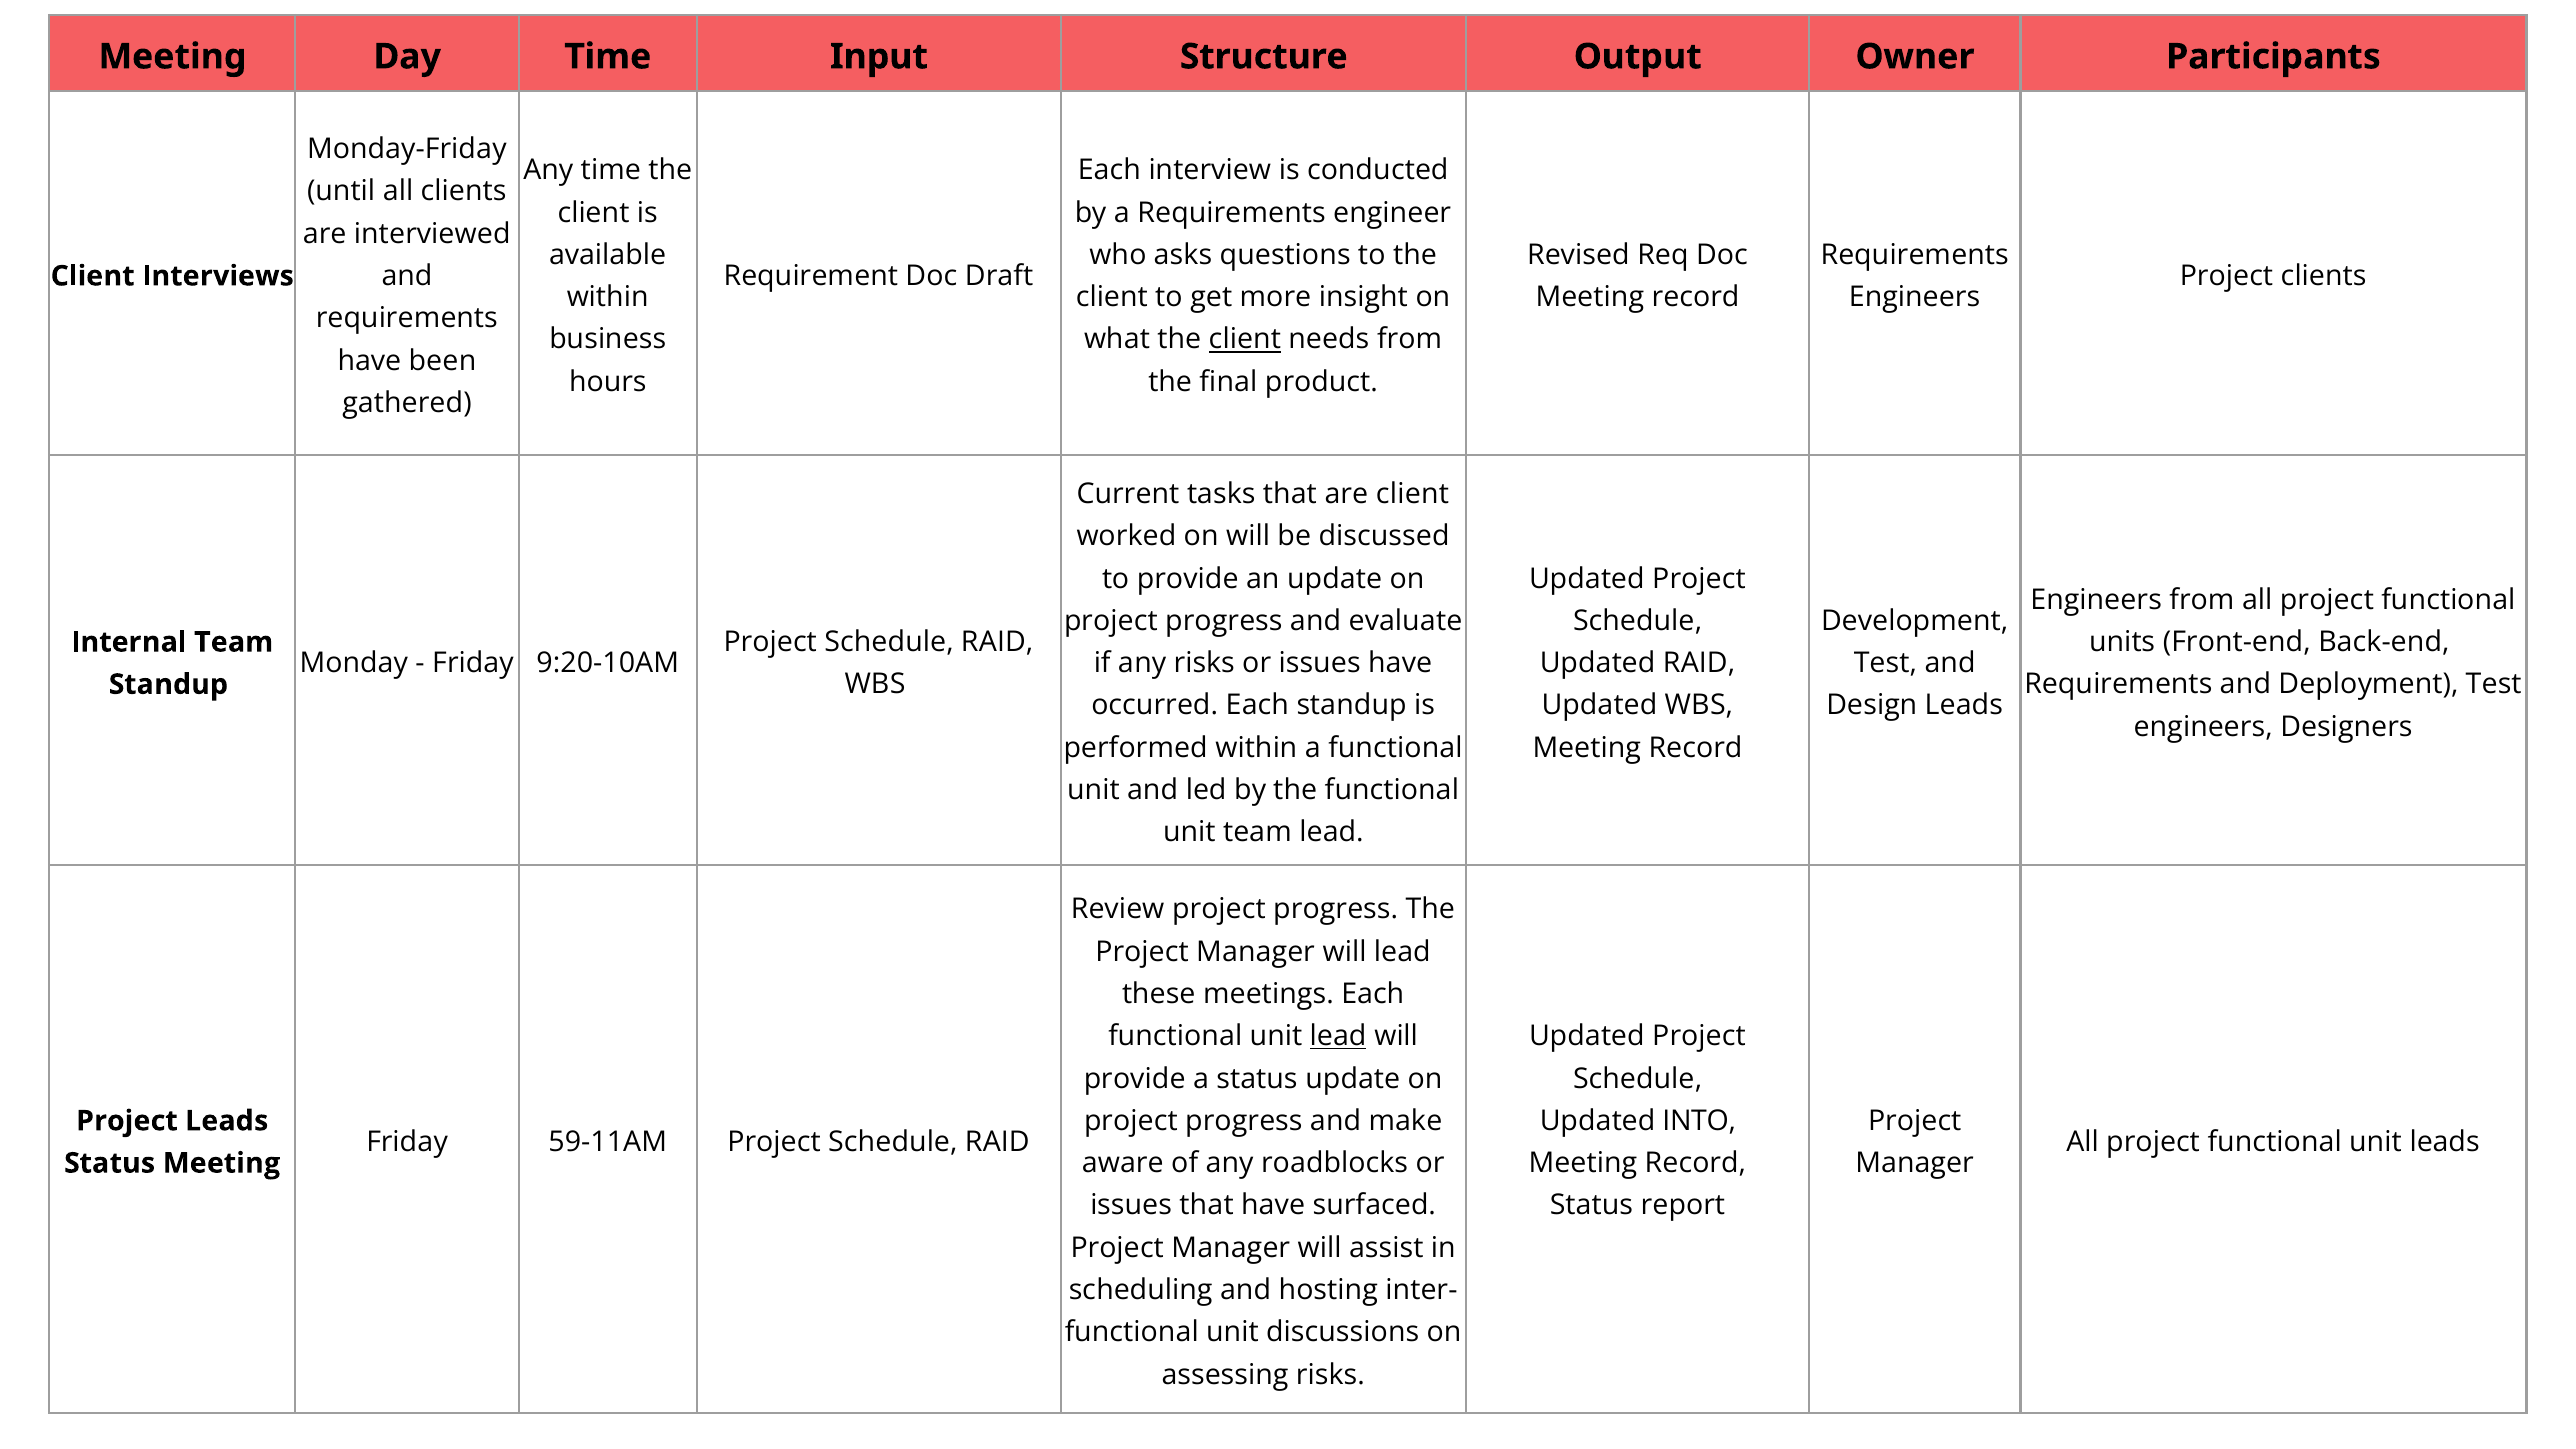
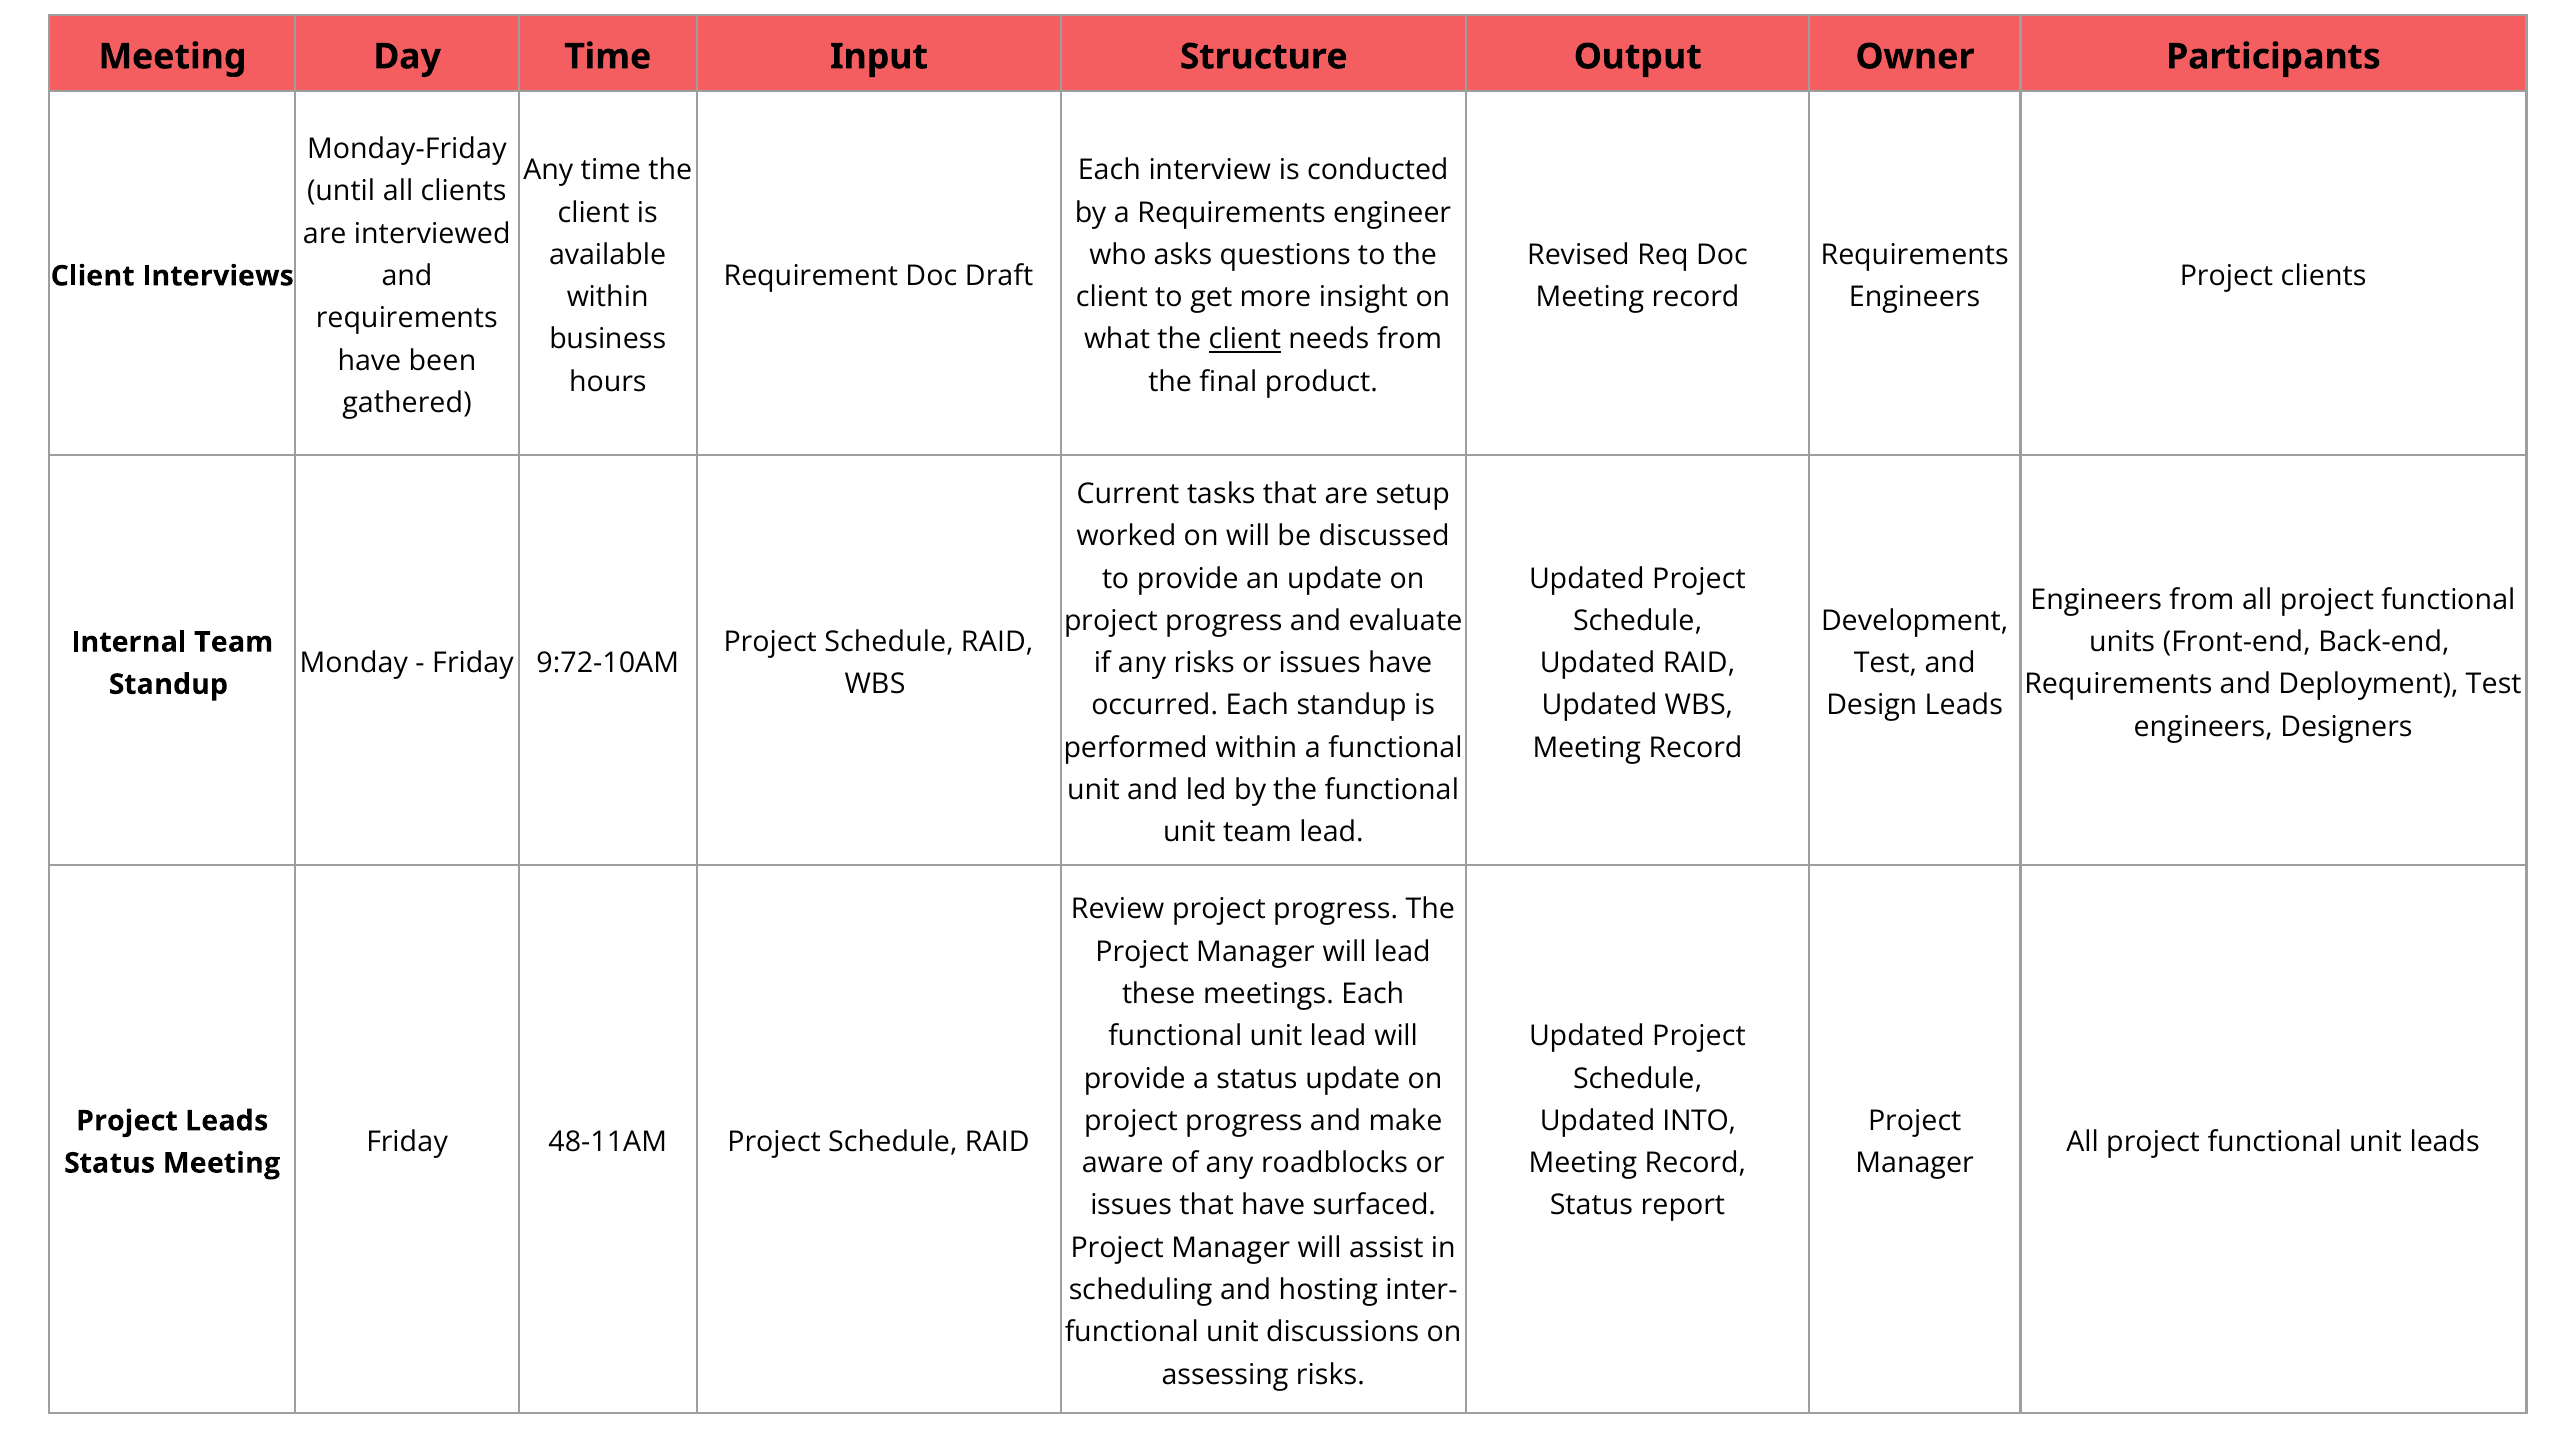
are client: client -> setup (1413, 494)
9:20-10AM: 9:20-10AM -> 9:72-10AM (608, 663)
lead underline: present -> none (1338, 1036)
59-11AM: 59-11AM -> 48-11AM (608, 1142)
